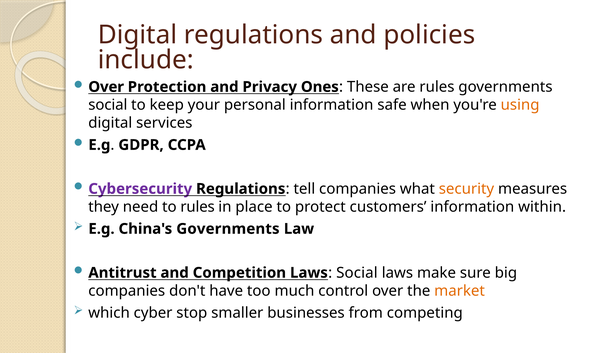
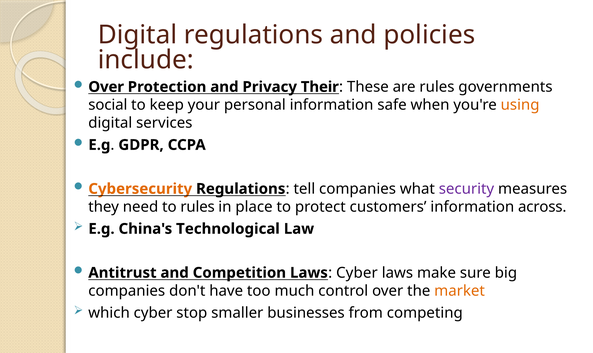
Ones: Ones -> Their (320, 87)
Cybersecurity colour: purple -> orange (140, 189)
security colour: orange -> purple (466, 189)
within: within -> across (542, 207)
China's Governments: Governments -> Technological (228, 229)
Social: Social -> Cyber (357, 273)
